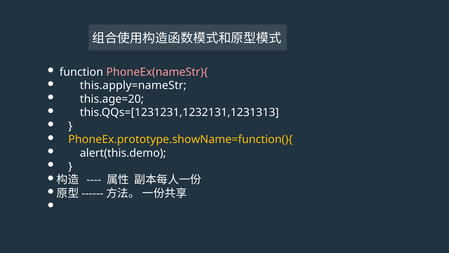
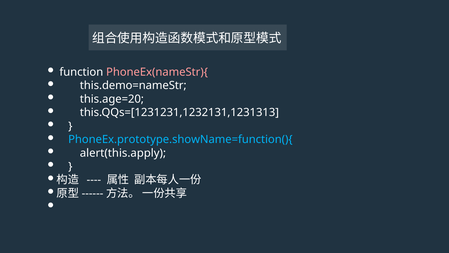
this.apply=nameStr: this.apply=nameStr -> this.demo=nameStr (133, 85)
PhoneEx.prototype.showName=function(){ colour: yellow -> light blue (180, 139)
alert(this.demo: alert(this.demo -> alert(this.apply (123, 153)
